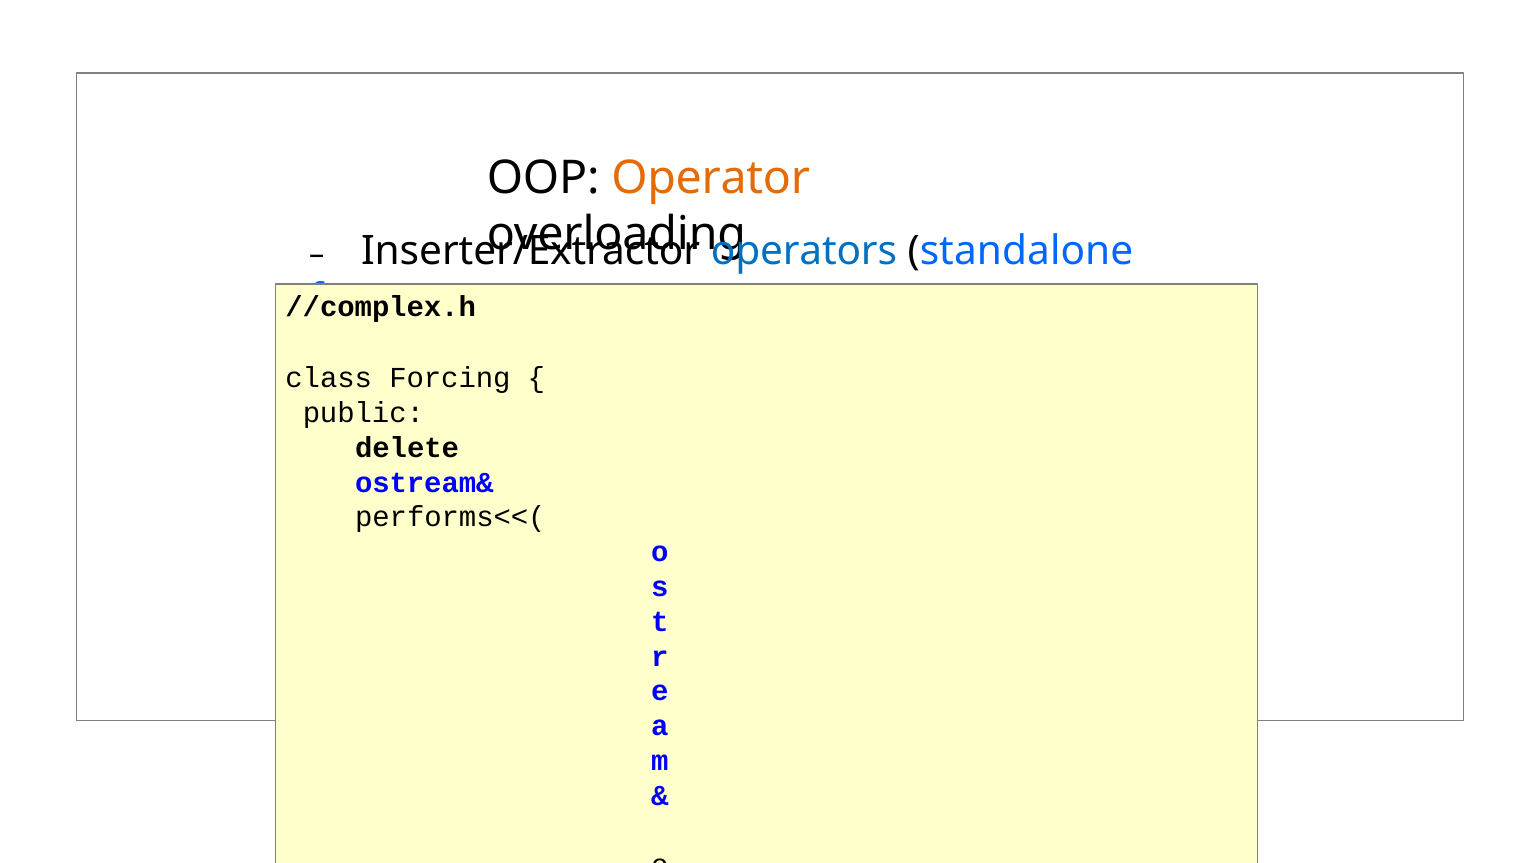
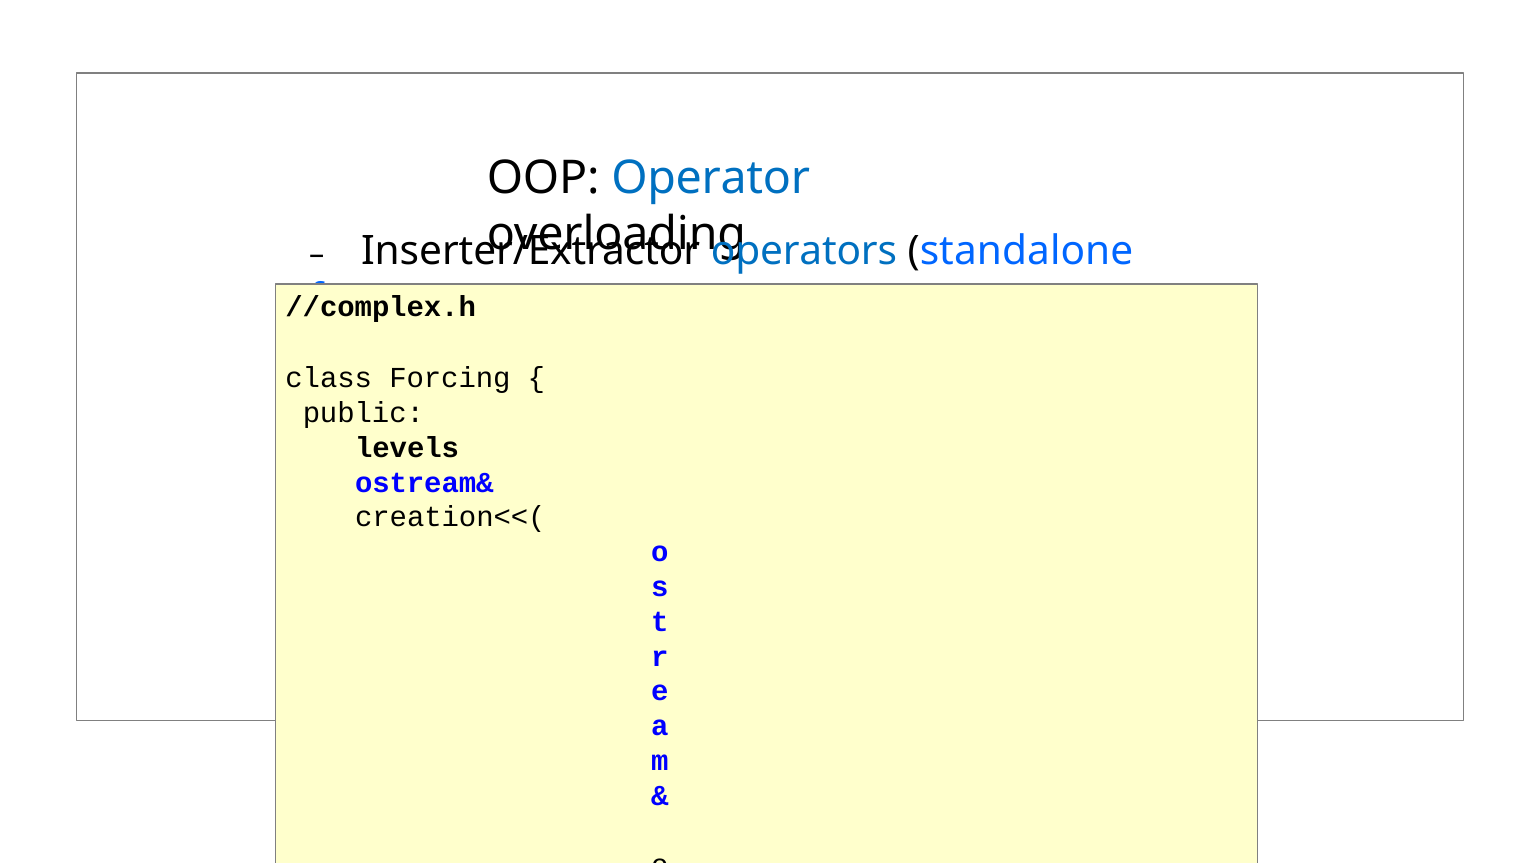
Operator colour: orange -> blue (711, 178)
delete: delete -> levels (407, 448)
performs<<(: performs<<( -> creation<<( (450, 518)
